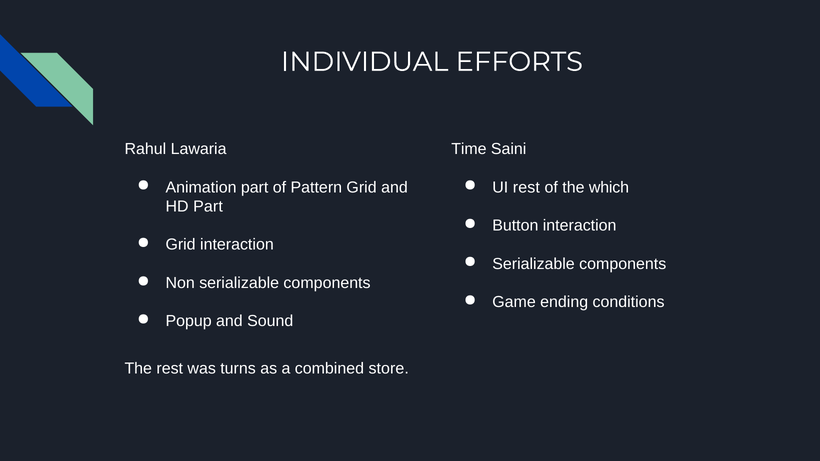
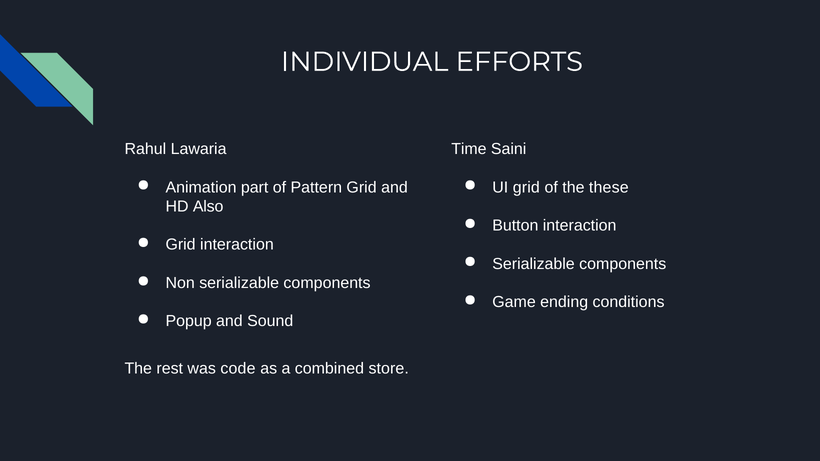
UI rest: rest -> grid (526, 187)
which: which -> these (609, 187)
HD Part: Part -> Also (208, 207)
turns: turns -> code (238, 368)
